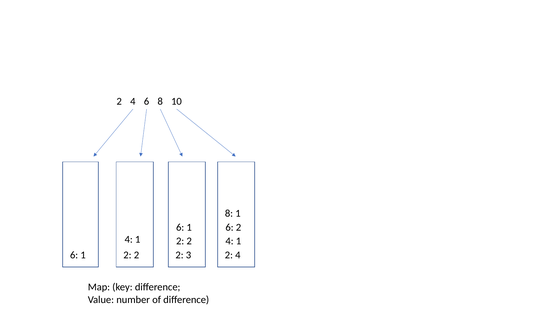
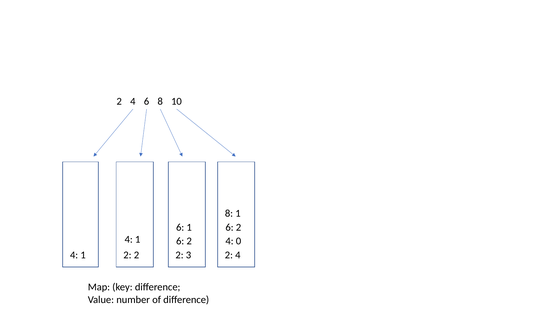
2: 2 -> 6 (180, 241)
1: 1 -> 0 (239, 241)
6: 6 -> 4 (74, 255)
